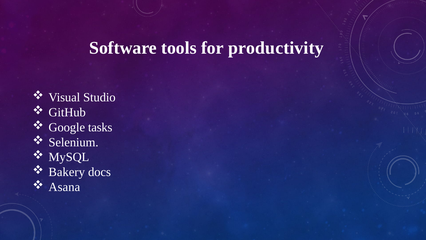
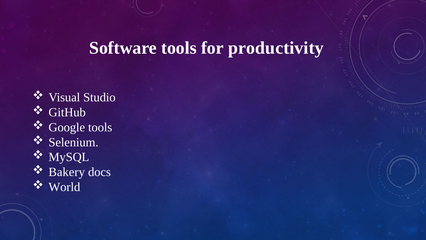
Google tasks: tasks -> tools (100, 127)
Asana: Asana -> World (64, 187)
